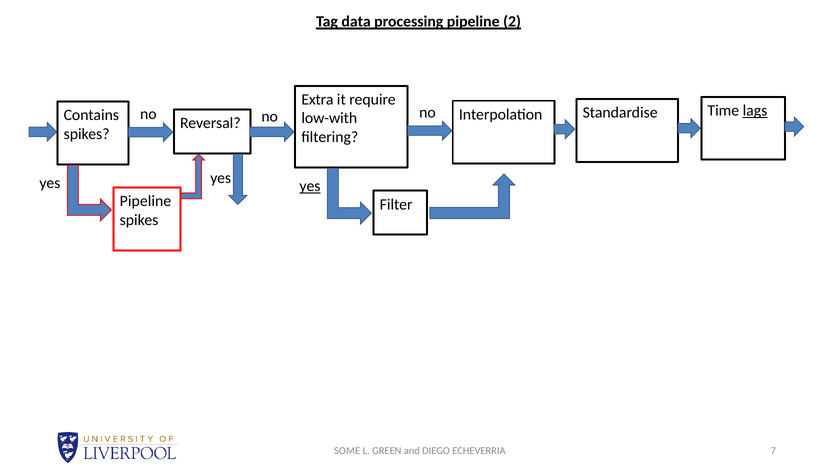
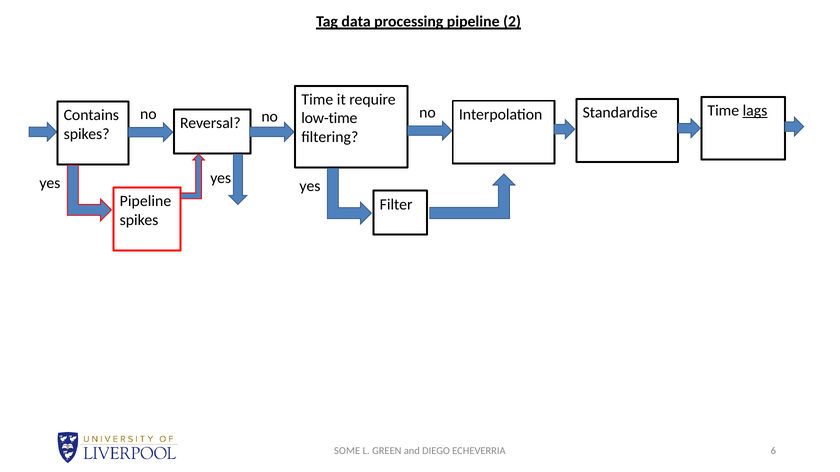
Extra: Extra -> Time (317, 100)
low-with: low-with -> low-time (329, 118)
yes underline: present -> none (310, 186)
7: 7 -> 6 (773, 451)
